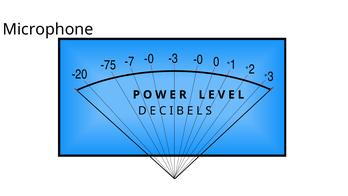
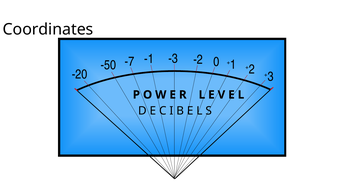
Microphone: Microphone -> Coordinates (48, 29)
-75: -75 -> -50 (108, 65)
-7 -0: -0 -> -1 (149, 59)
-3 -0: -0 -> -2 (198, 59)
